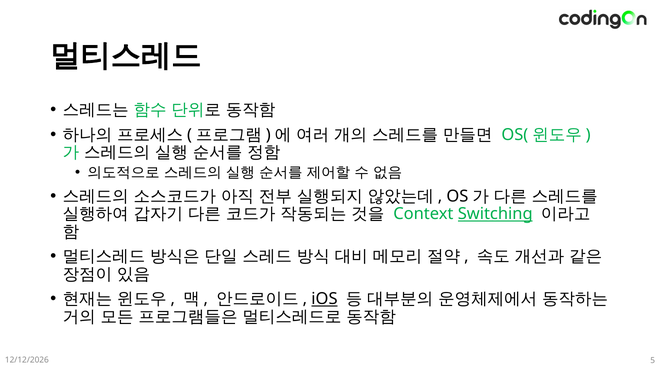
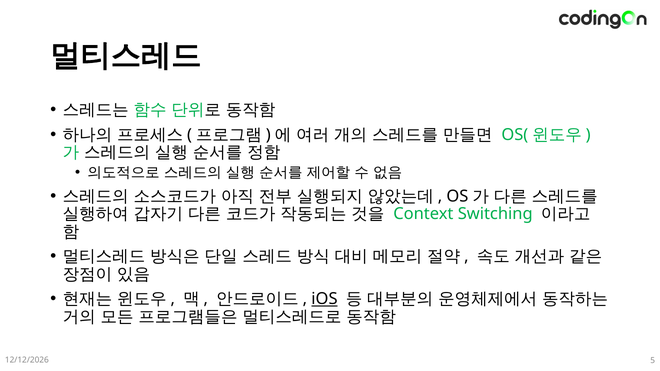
Switching underline: present -> none (495, 214)
